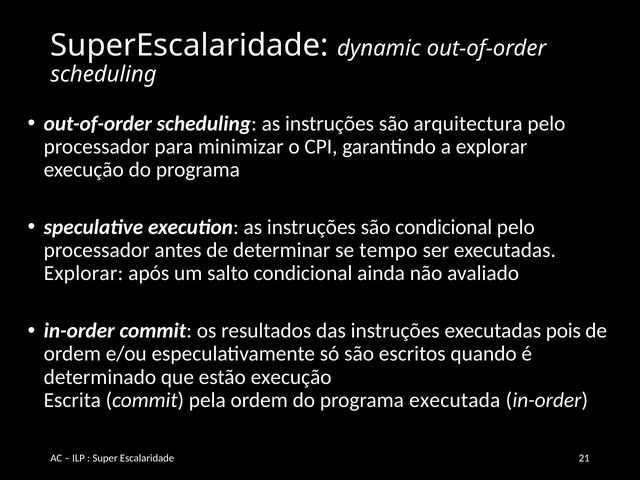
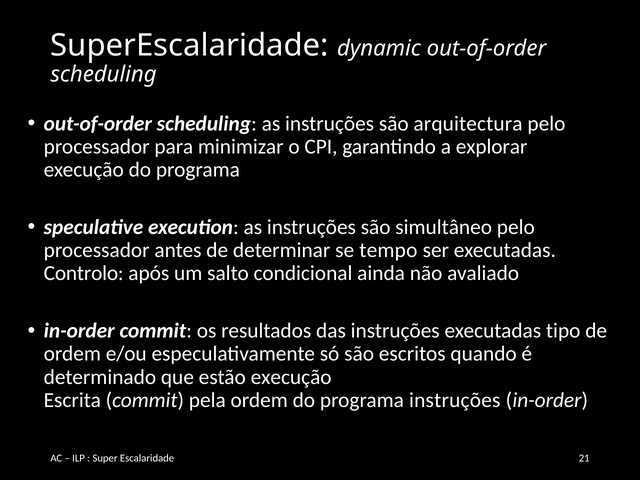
são condicional: condicional -> simultâneo (444, 227)
Explorar: Explorar -> Controlo (84, 273)
pois: pois -> tipo (563, 331)
programa executada: executada -> instruções (455, 400)
